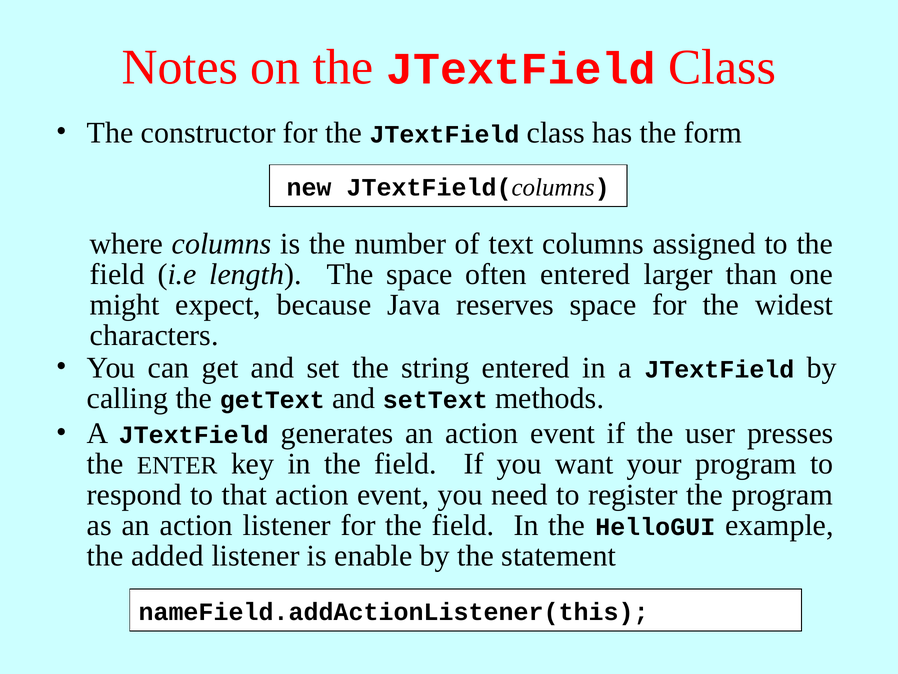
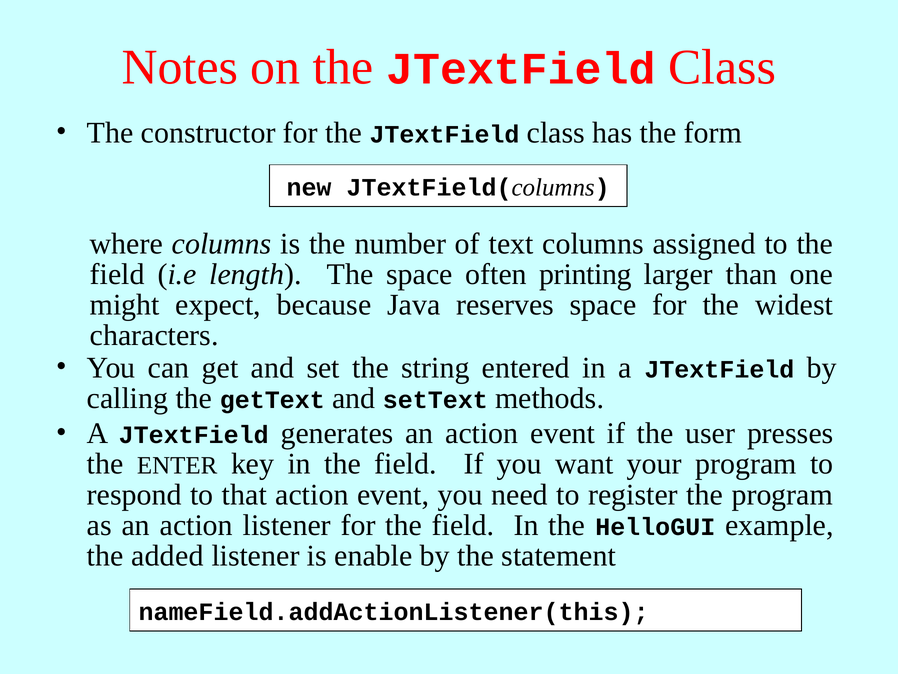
often entered: entered -> printing (586, 274)
